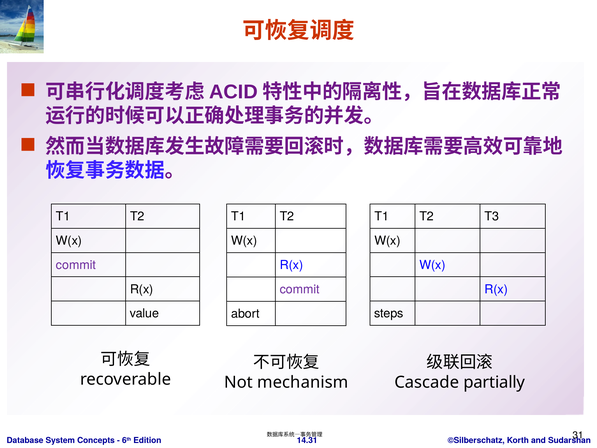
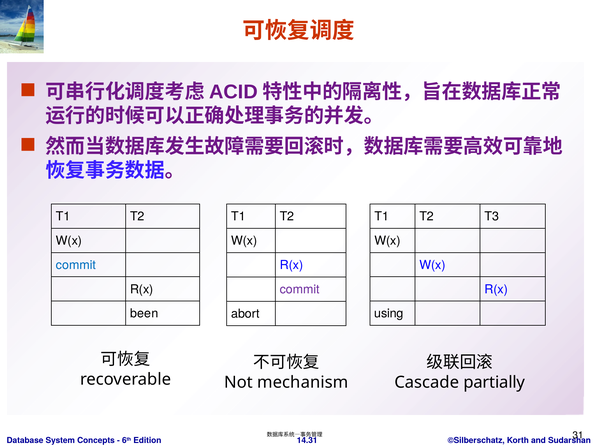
commit colour: purple -> blue (76, 265)
value: value -> been (144, 313)
steps: steps -> using (389, 313)
